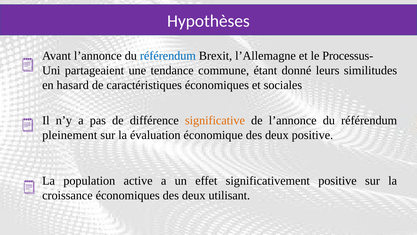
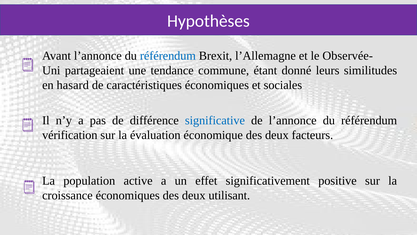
Processus-: Processus- -> Observée- (348, 56)
significative colour: orange -> blue (215, 120)
pleinement: pleinement -> vérification (70, 135)
deux positive: positive -> facteurs (312, 135)
